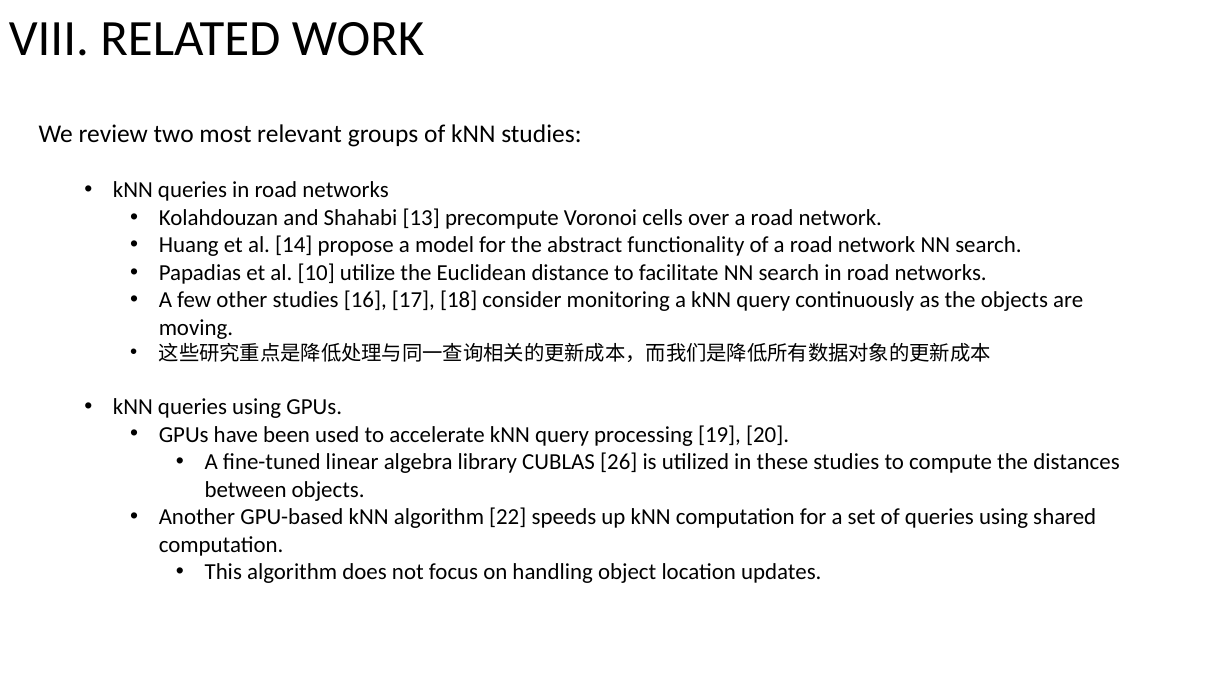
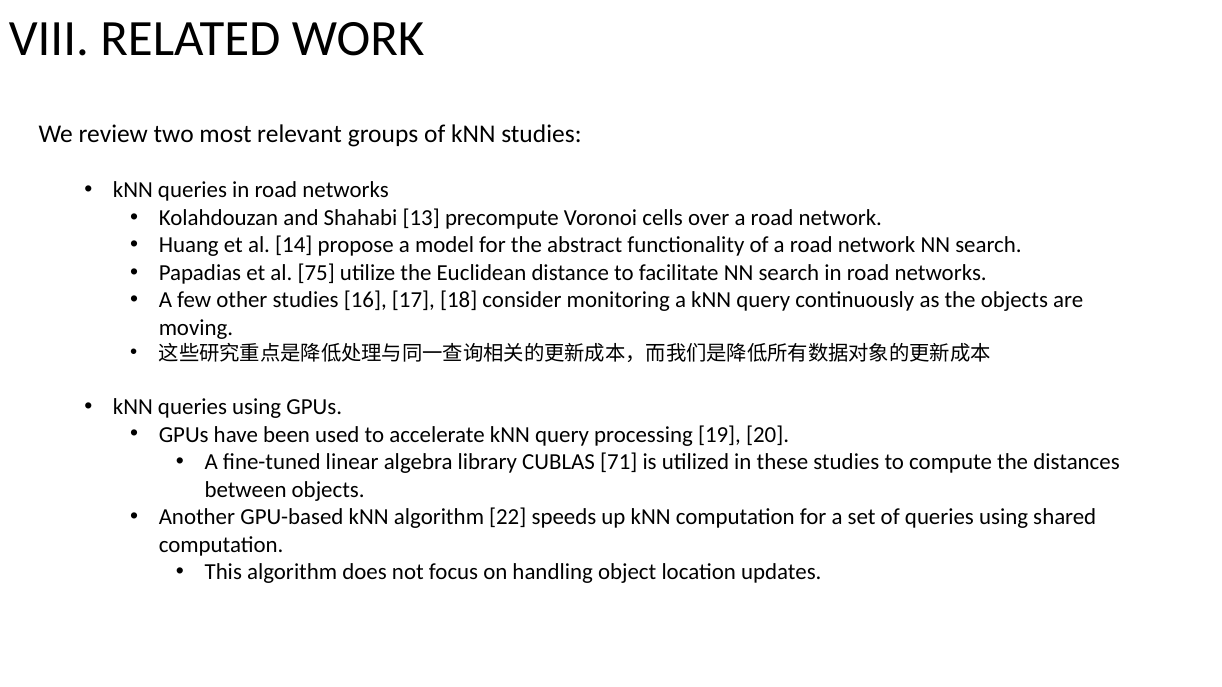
10: 10 -> 75 (316, 273)
26: 26 -> 71 (619, 462)
